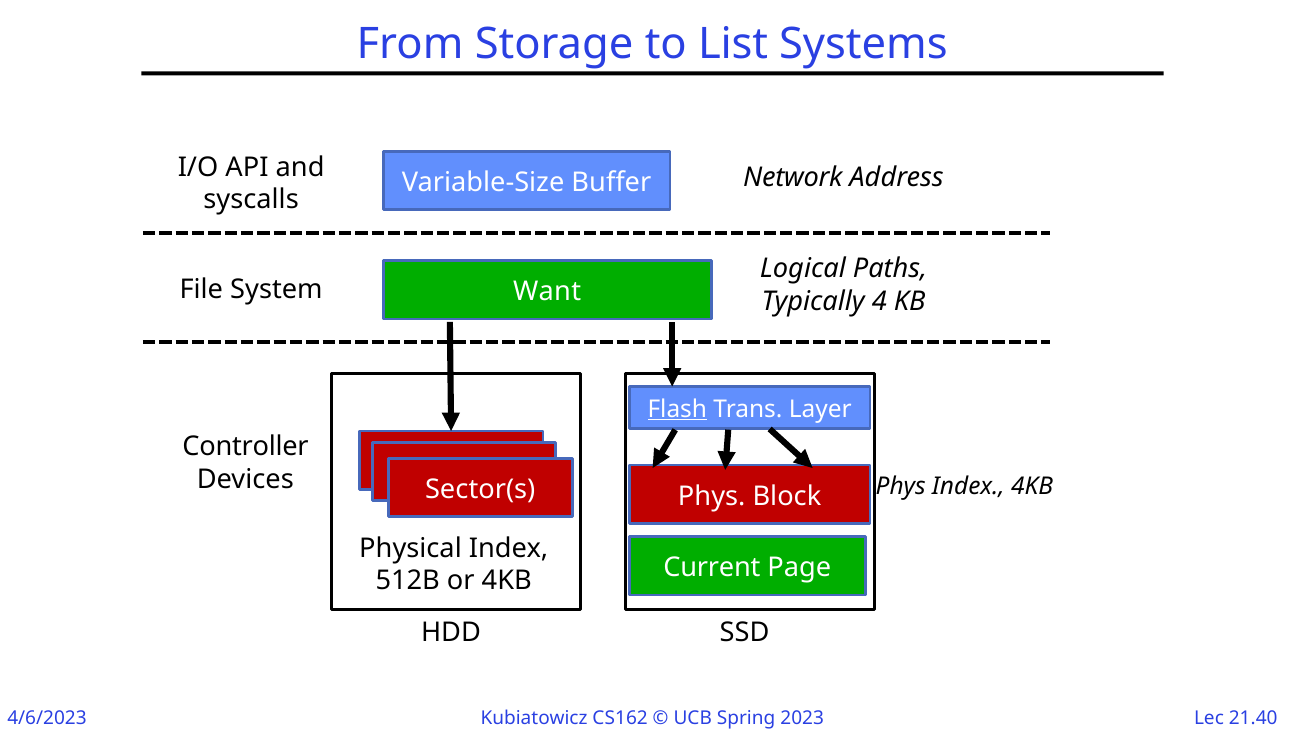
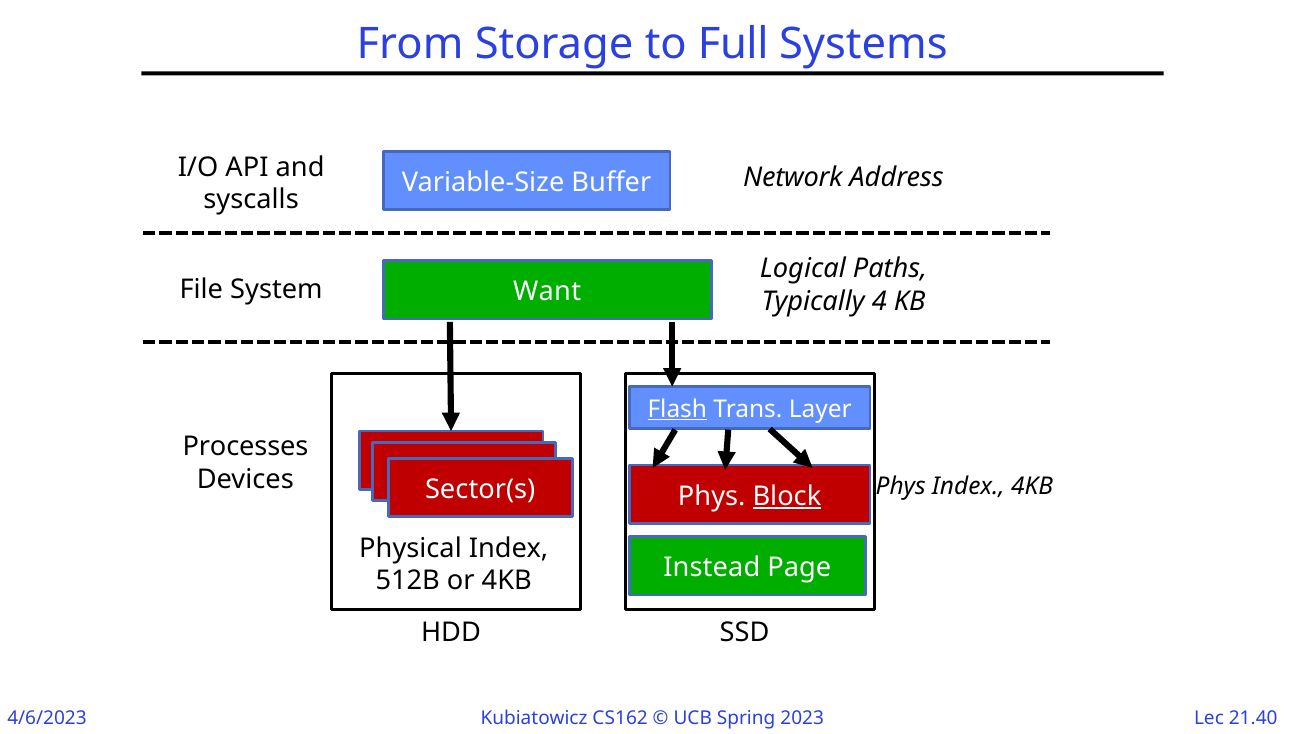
List: List -> Full (733, 45)
Controller: Controller -> Processes (245, 447)
Block underline: none -> present (787, 496)
Current: Current -> Instead (712, 568)
